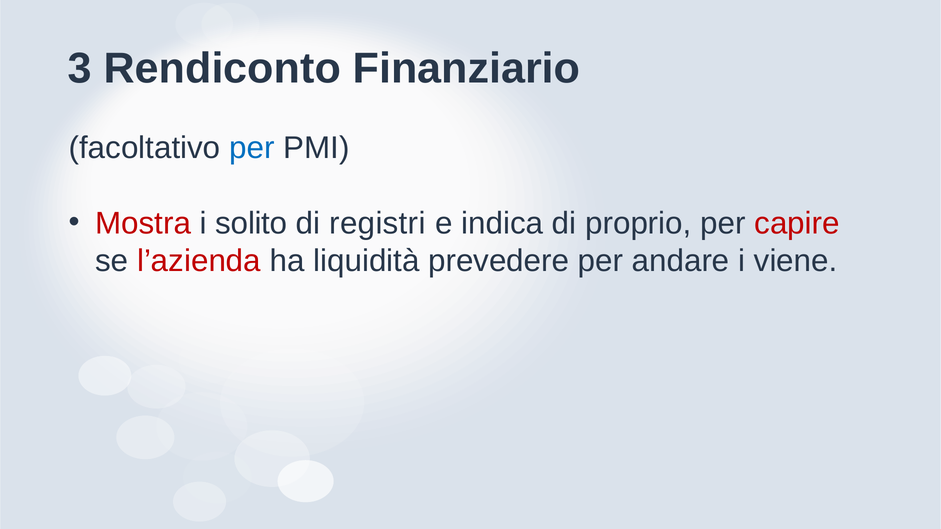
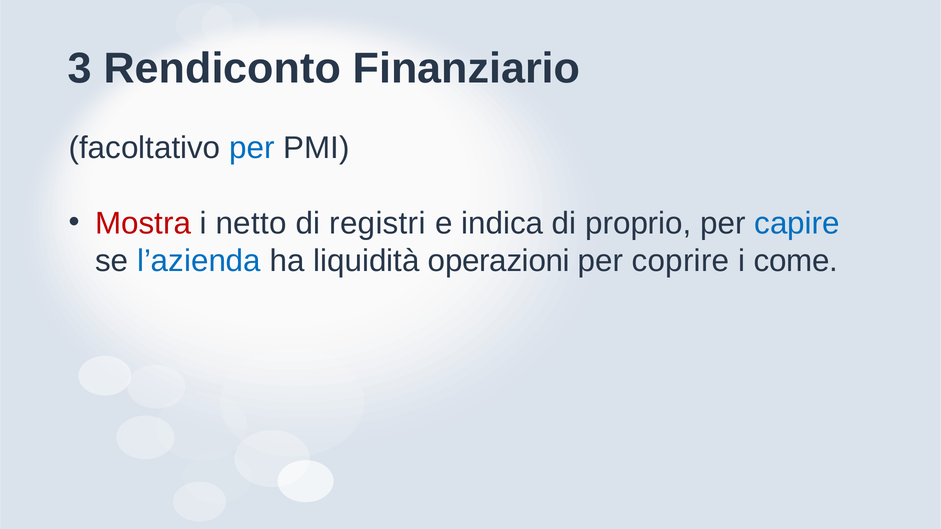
solito: solito -> netto (251, 223)
capire colour: red -> blue (797, 223)
l’azienda colour: red -> blue (199, 261)
prevedere: prevedere -> operazioni (499, 261)
andare: andare -> coprire (680, 261)
viene: viene -> come (796, 261)
